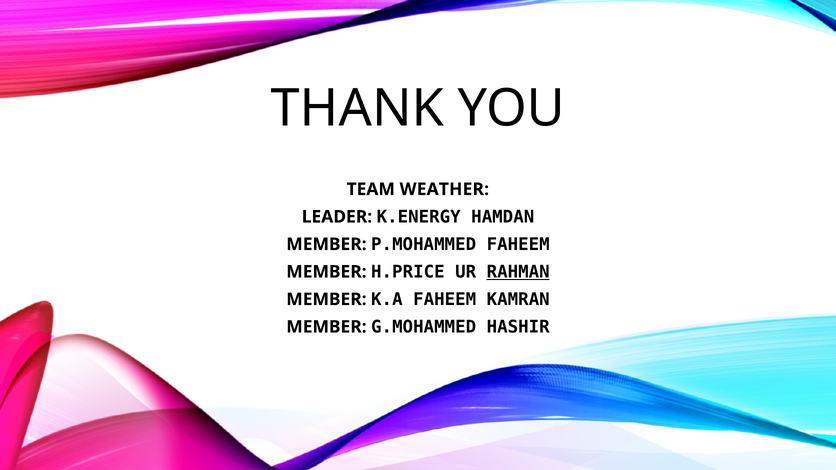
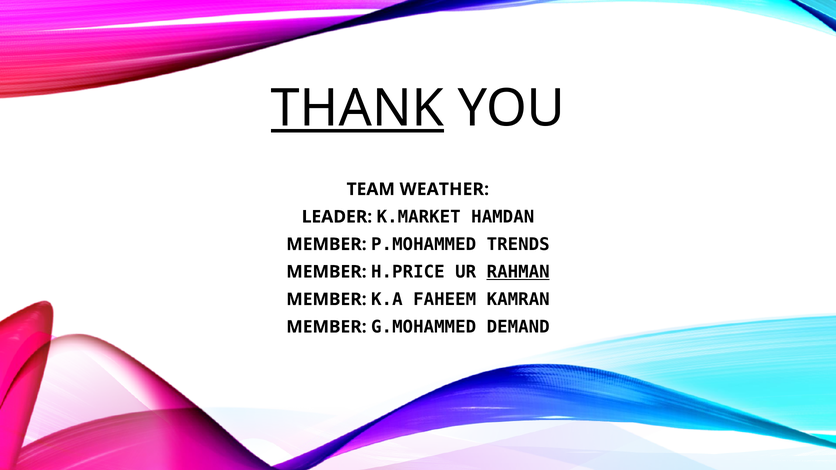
THANK underline: none -> present (357, 108)
K.ENERGY: K.ENERGY -> K.MARKET (419, 217)
P.MOHAMMED FAHEEM: FAHEEM -> TRENDS (518, 244)
HASHIR: HASHIR -> DEMAND (518, 327)
